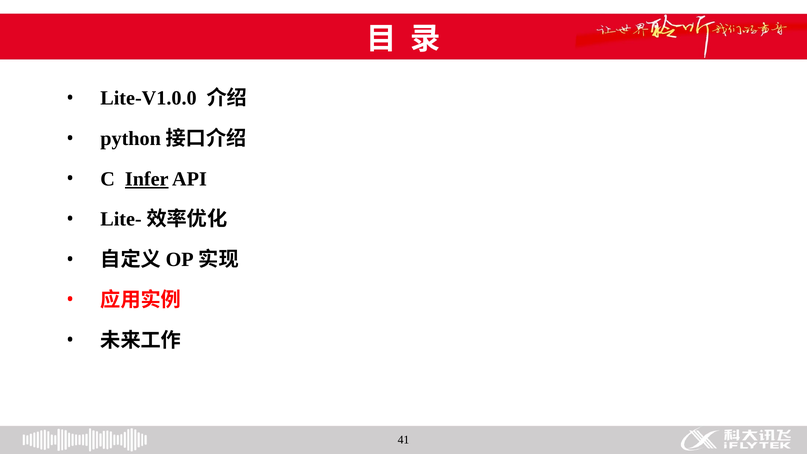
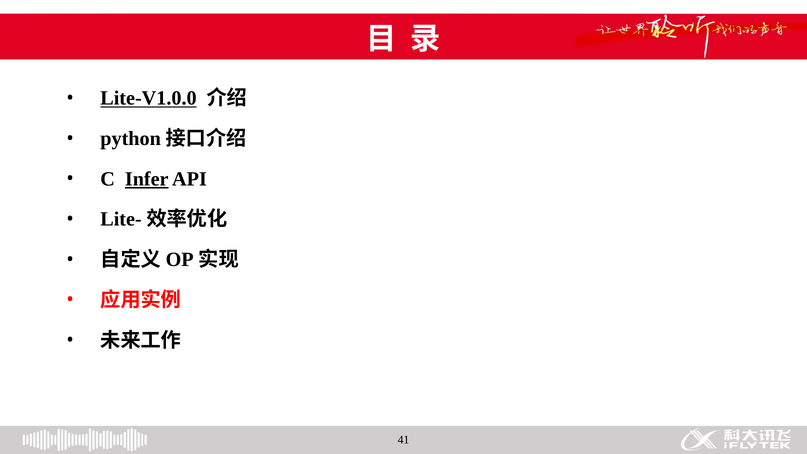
Lite-V1.0.0 underline: none -> present (148, 98)
